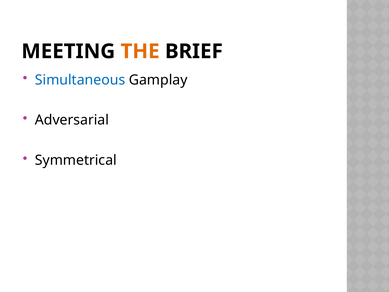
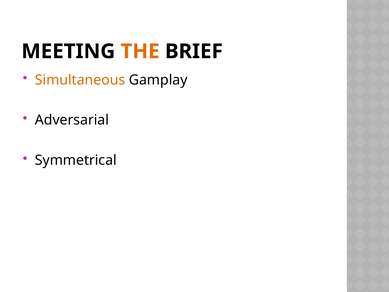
Simultaneous colour: blue -> orange (80, 80)
